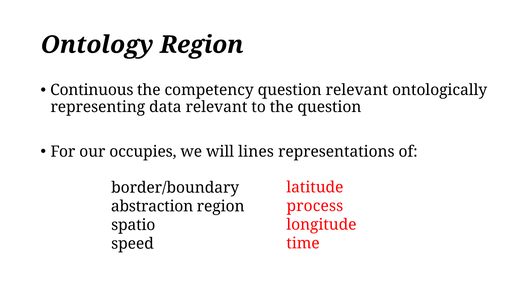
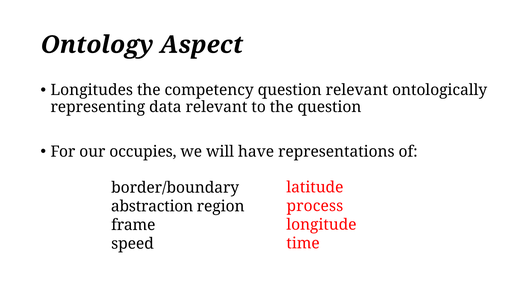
Ontology Region: Region -> Aspect (202, 45)
Continuous: Continuous -> Longitudes (92, 90)
lines: lines -> have (256, 151)
spatio: spatio -> frame (133, 225)
